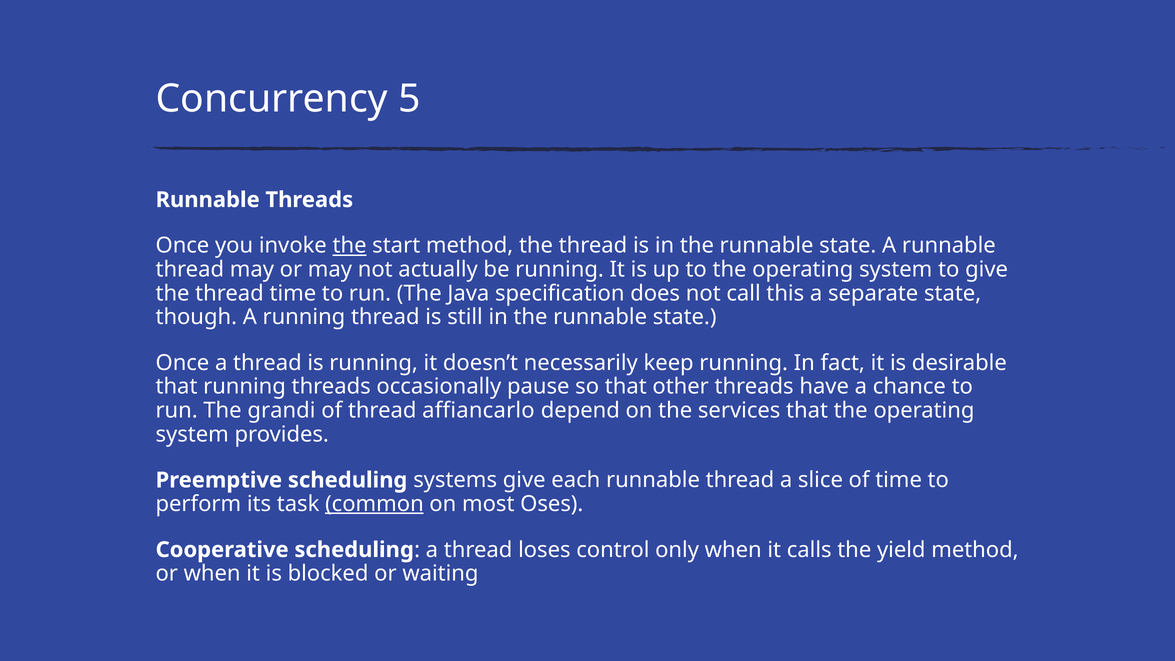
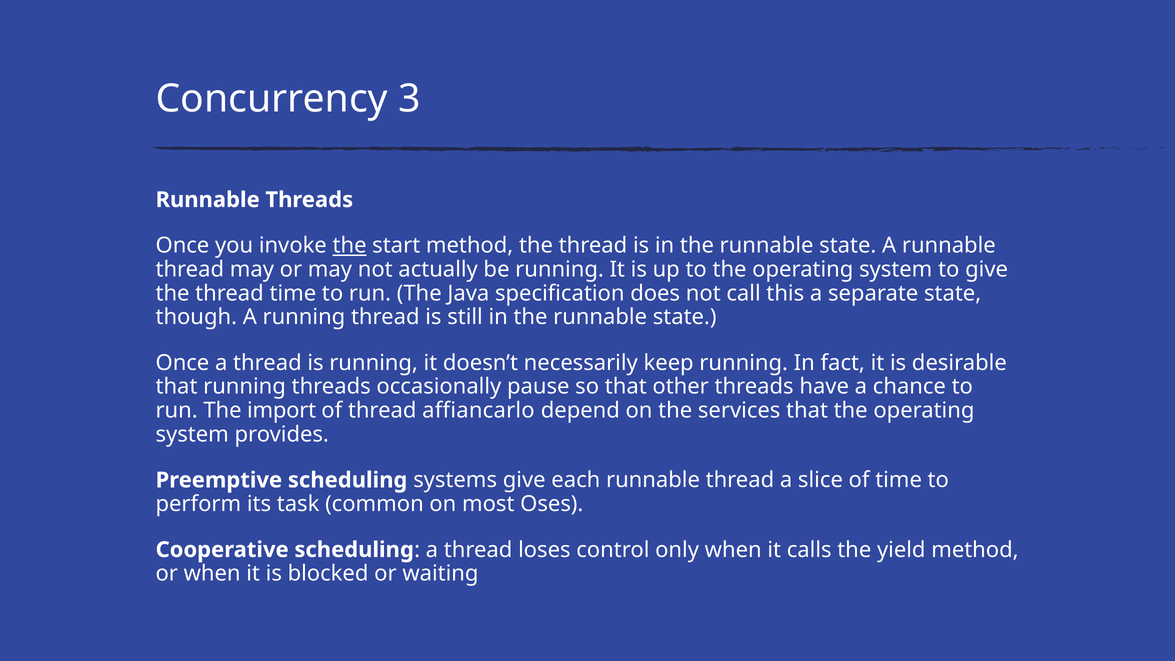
5: 5 -> 3 (409, 99)
grandi: grandi -> import (282, 411)
common underline: present -> none (374, 504)
